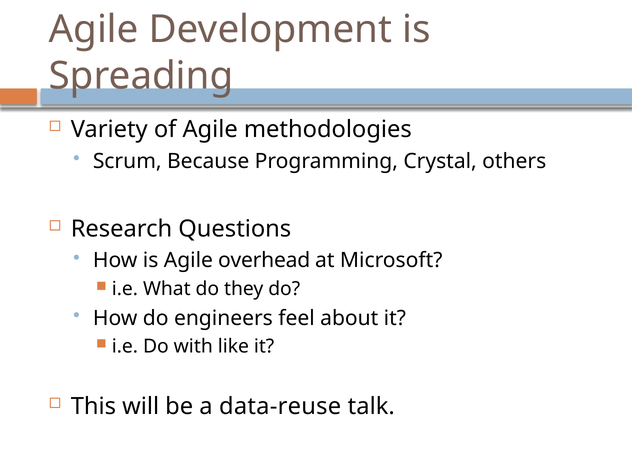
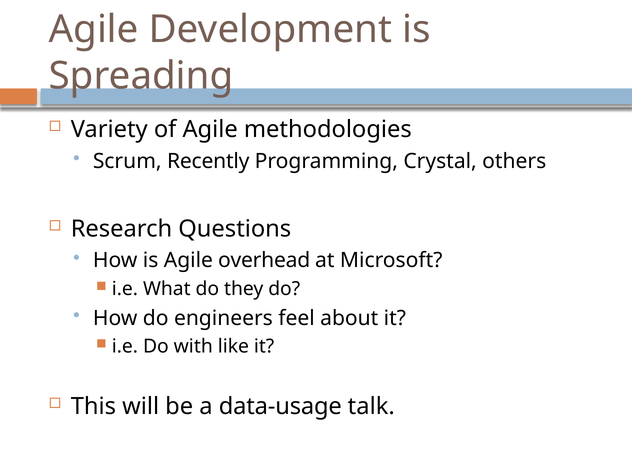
Because: Because -> Recently (208, 161)
data-reuse: data-reuse -> data-usage (280, 406)
